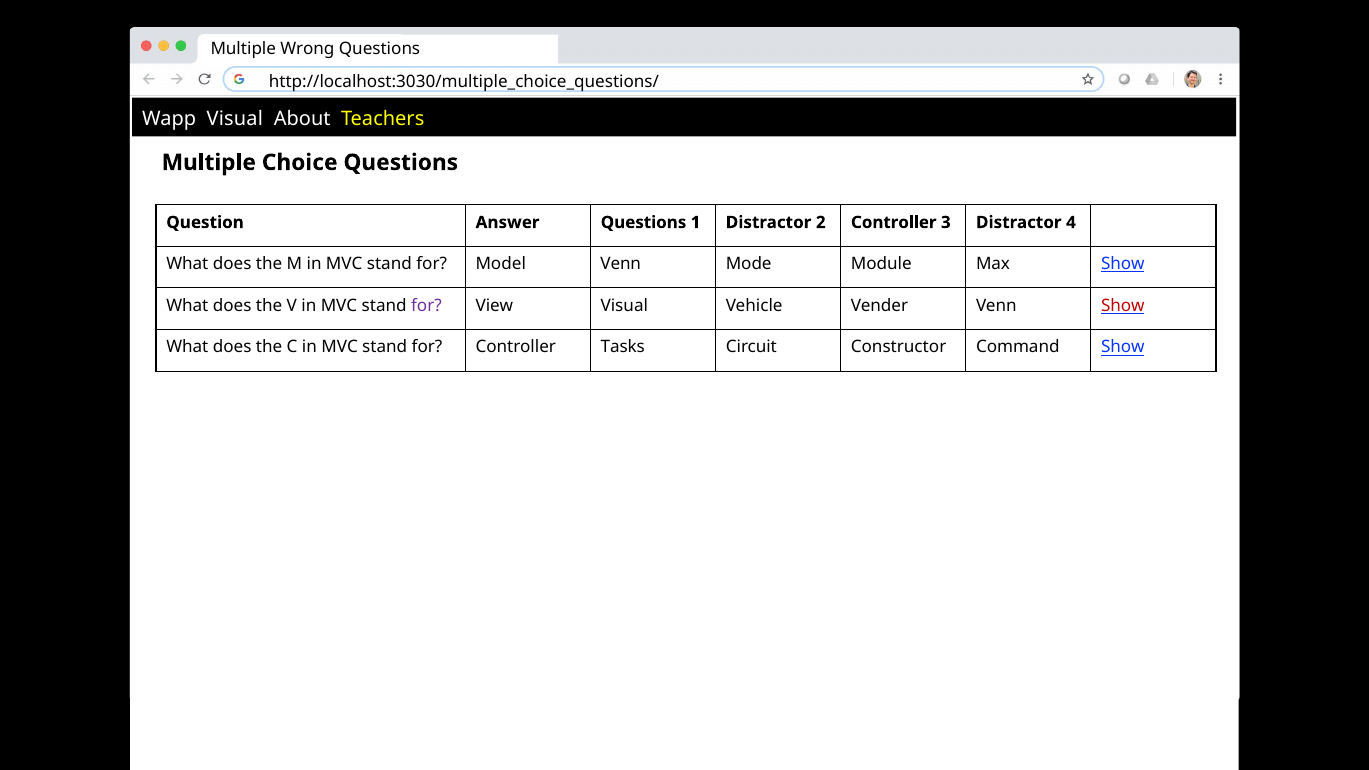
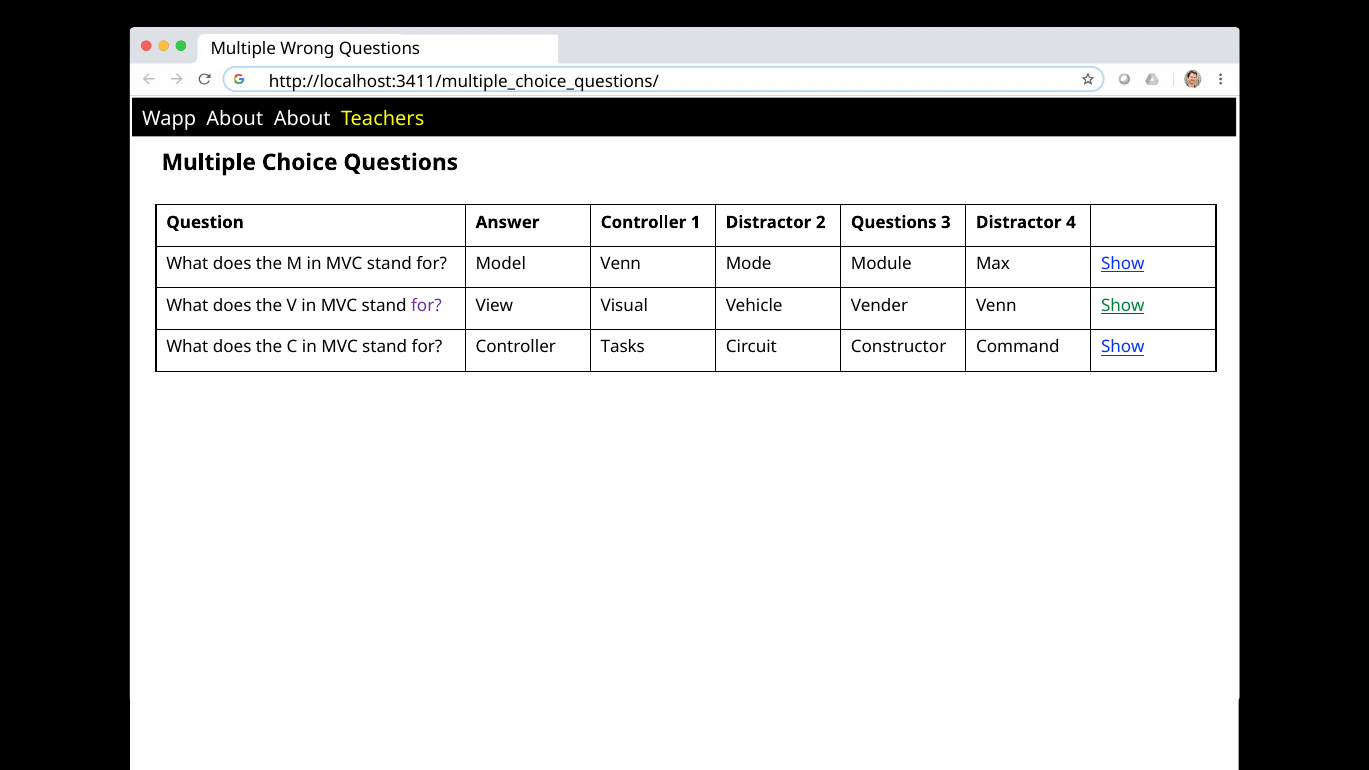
http://localhost:3030/multiple_choice_questions/: http://localhost:3030/multiple_choice_questions/ -> http://localhost:3411/multiple_choice_questions/ (464, 82)
Wapp Visual: Visual -> About (235, 118)
Answer Questions: Questions -> Controller (644, 222)
2 Controller: Controller -> Questions (894, 222)
Show colour: red -> green (1123, 306)
